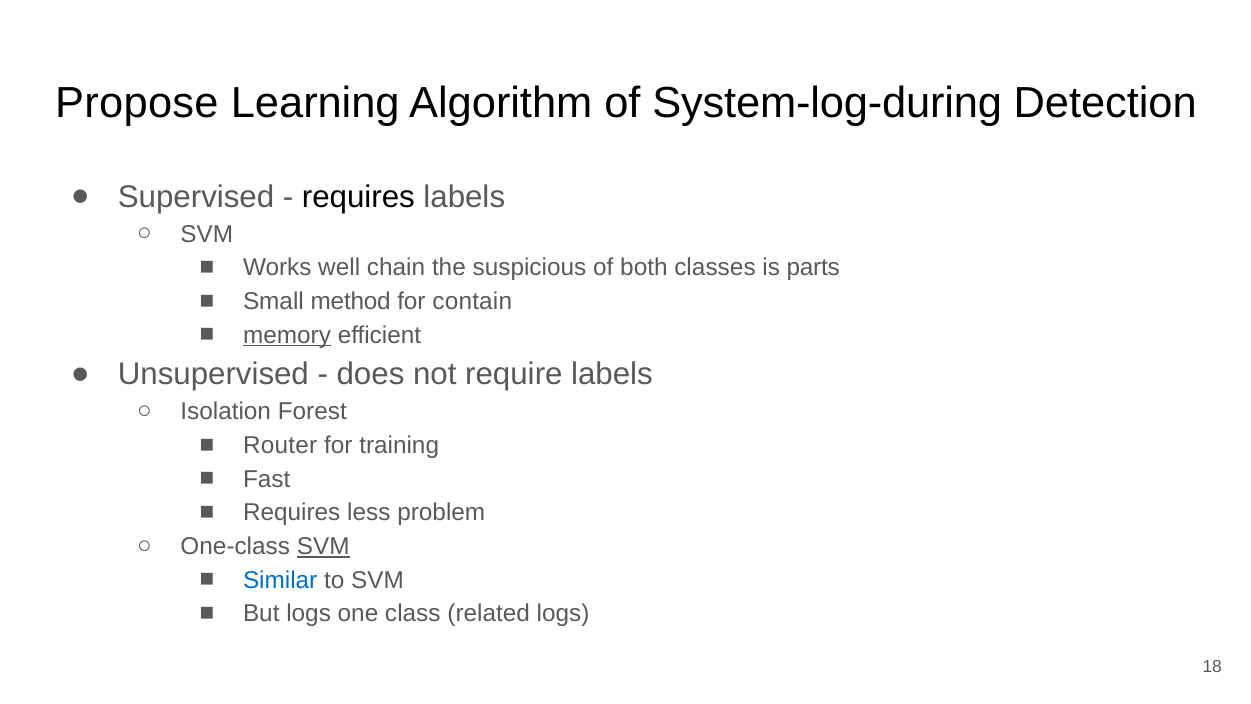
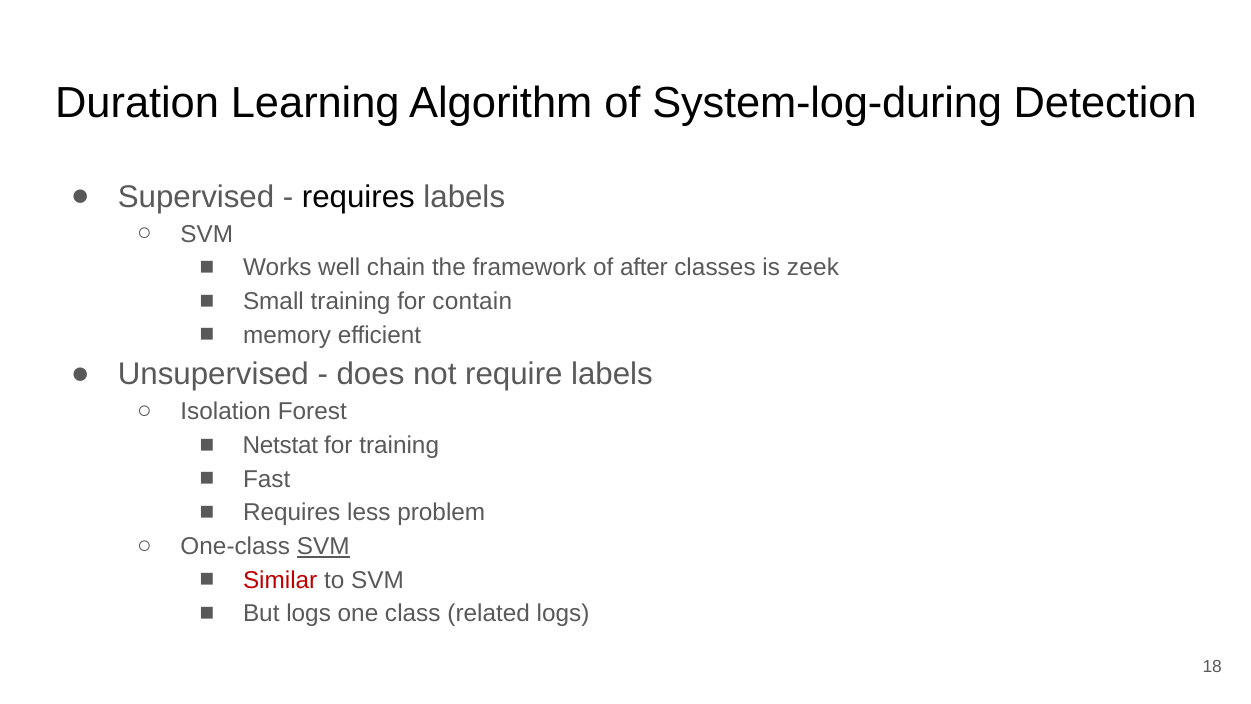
Propose: Propose -> Duration (137, 103)
suspicious: suspicious -> framework (529, 268)
both: both -> after (644, 268)
parts: parts -> zeek (813, 268)
Small method: method -> training (351, 301)
memory underline: present -> none (287, 335)
Router: Router -> Netstat (280, 445)
Similar colour: blue -> red (280, 580)
